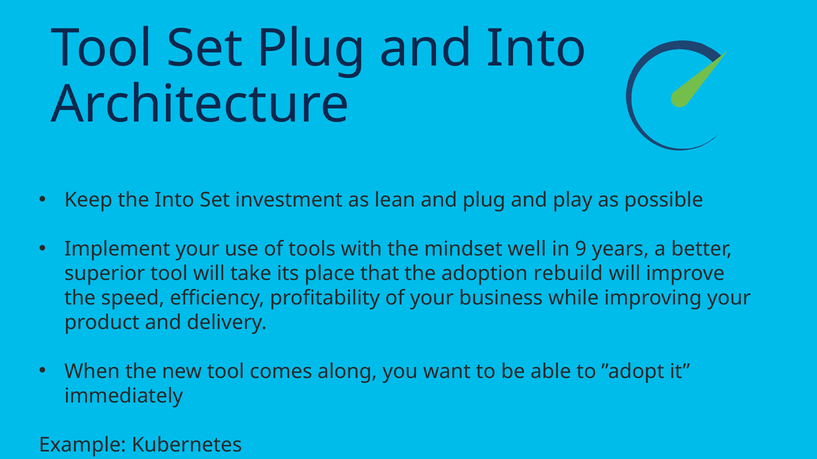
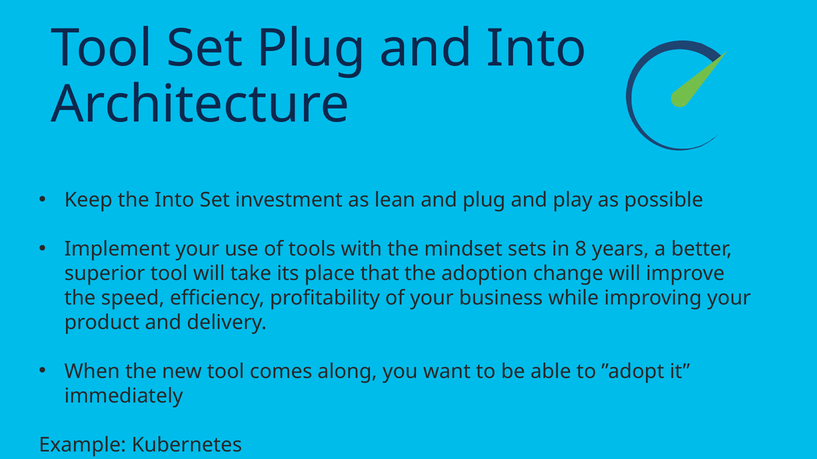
well: well -> sets (527, 249)
9: 9 -> 8 (581, 249)
rebuild: rebuild -> change (568, 274)
